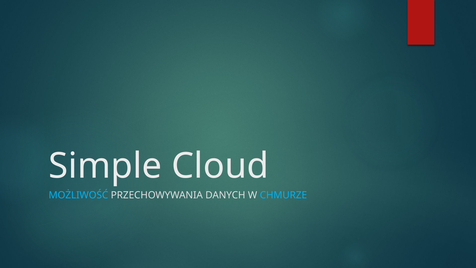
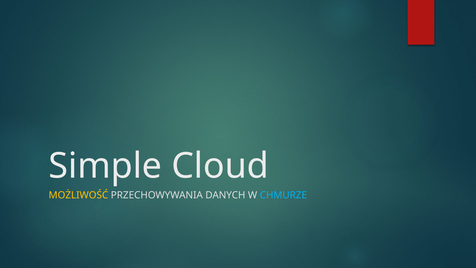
MOŻLIWOŚĆ colour: light blue -> yellow (78, 195)
